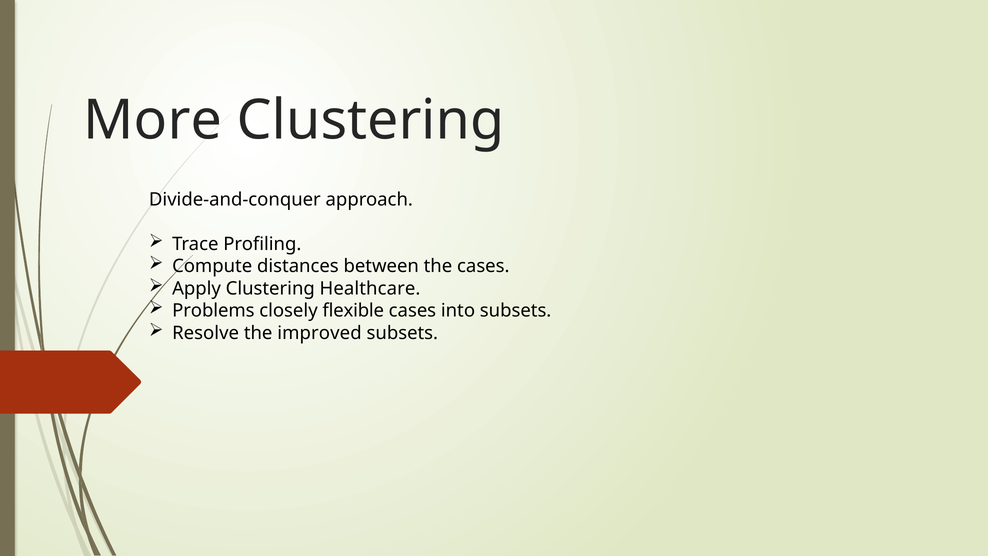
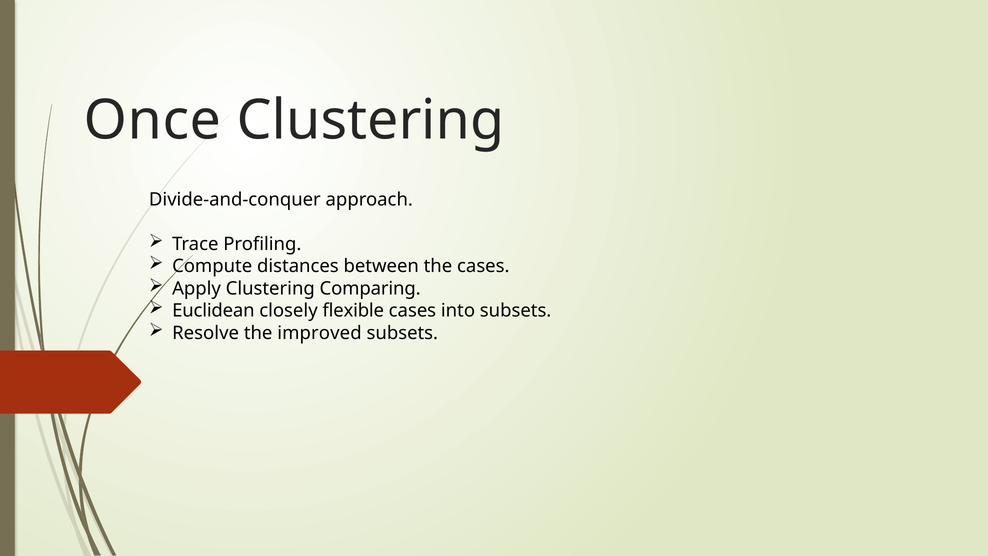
More: More -> Once (153, 121)
Healthcare: Healthcare -> Comparing (370, 288)
Problems: Problems -> Euclidean (213, 311)
